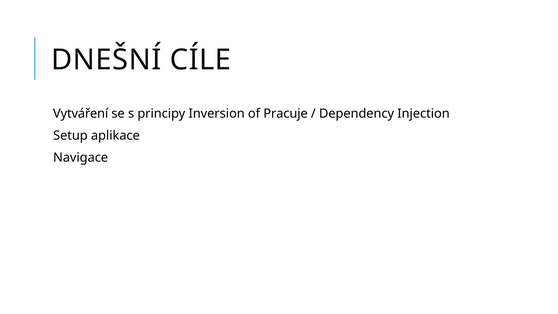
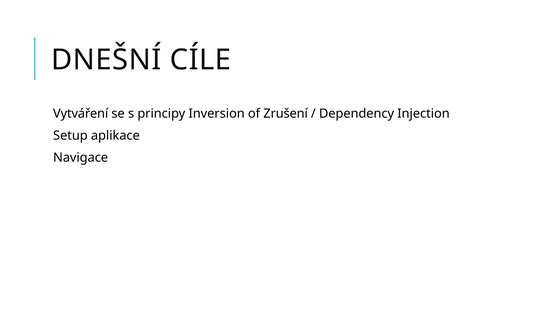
Pracuje: Pracuje -> Zrušení (286, 114)
